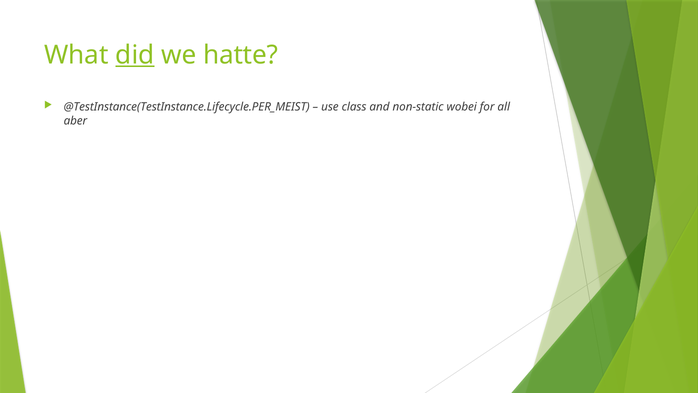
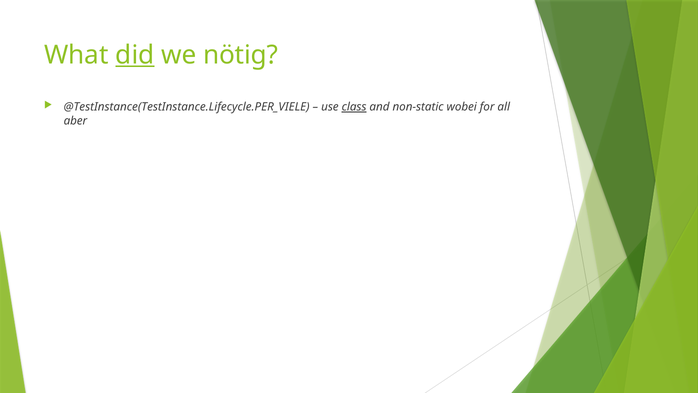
hatte: hatte -> nötig (241, 55)
@TestInstance(TestInstance.Lifecycle.PER_MEIST: @TestInstance(TestInstance.Lifecycle.PER_MEIST -> @TestInstance(TestInstance.Lifecycle.PER_VIELE (187, 107)
class underline: none -> present (354, 107)
